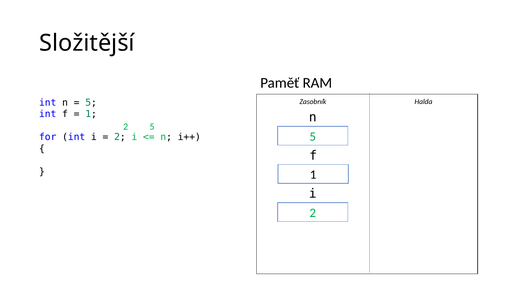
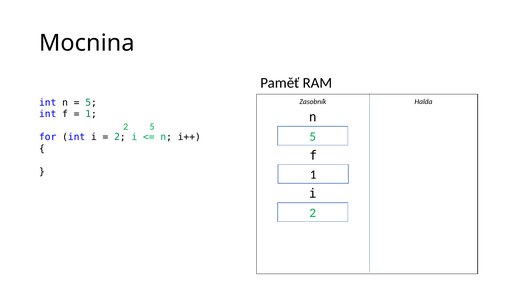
Složitější: Složitější -> Mocnina (87, 43)
